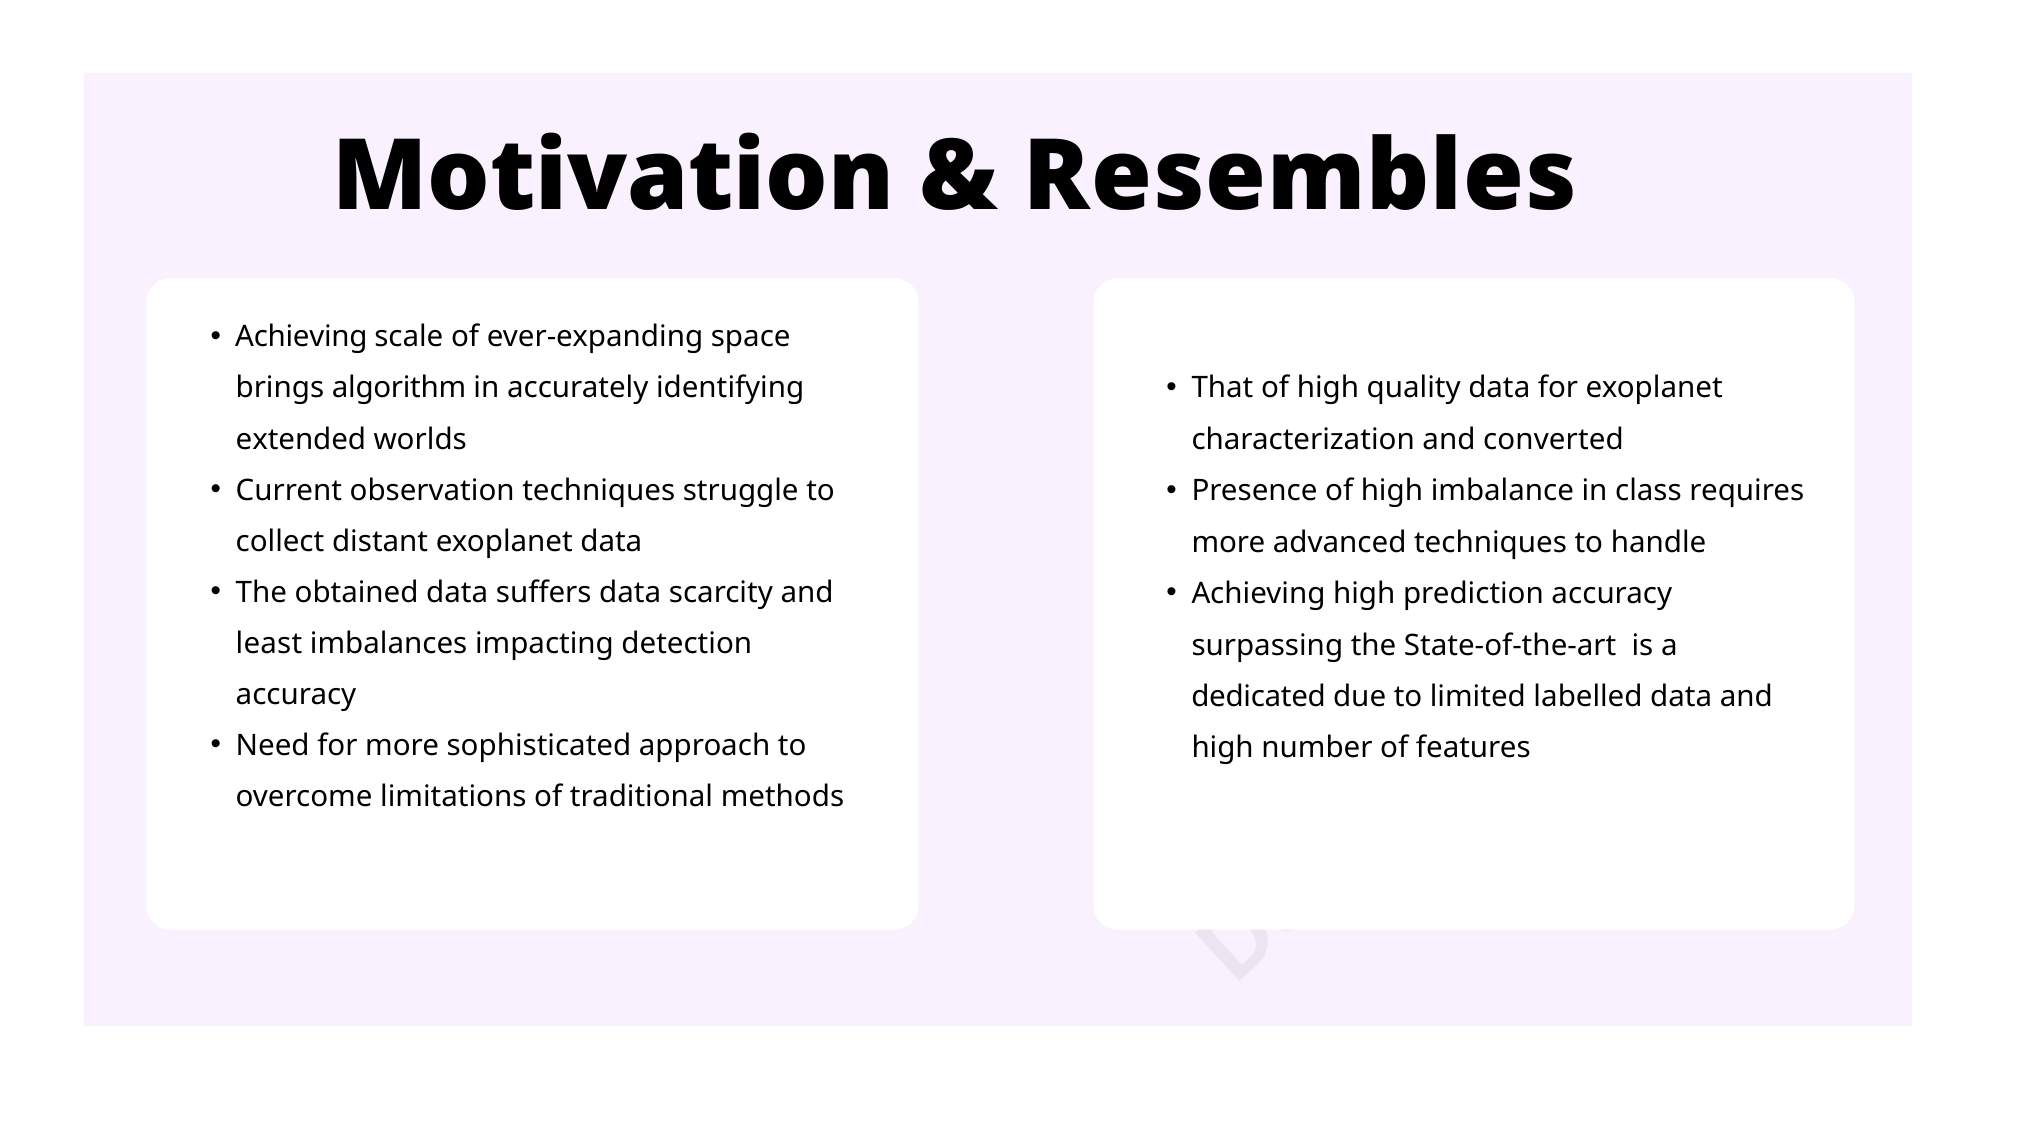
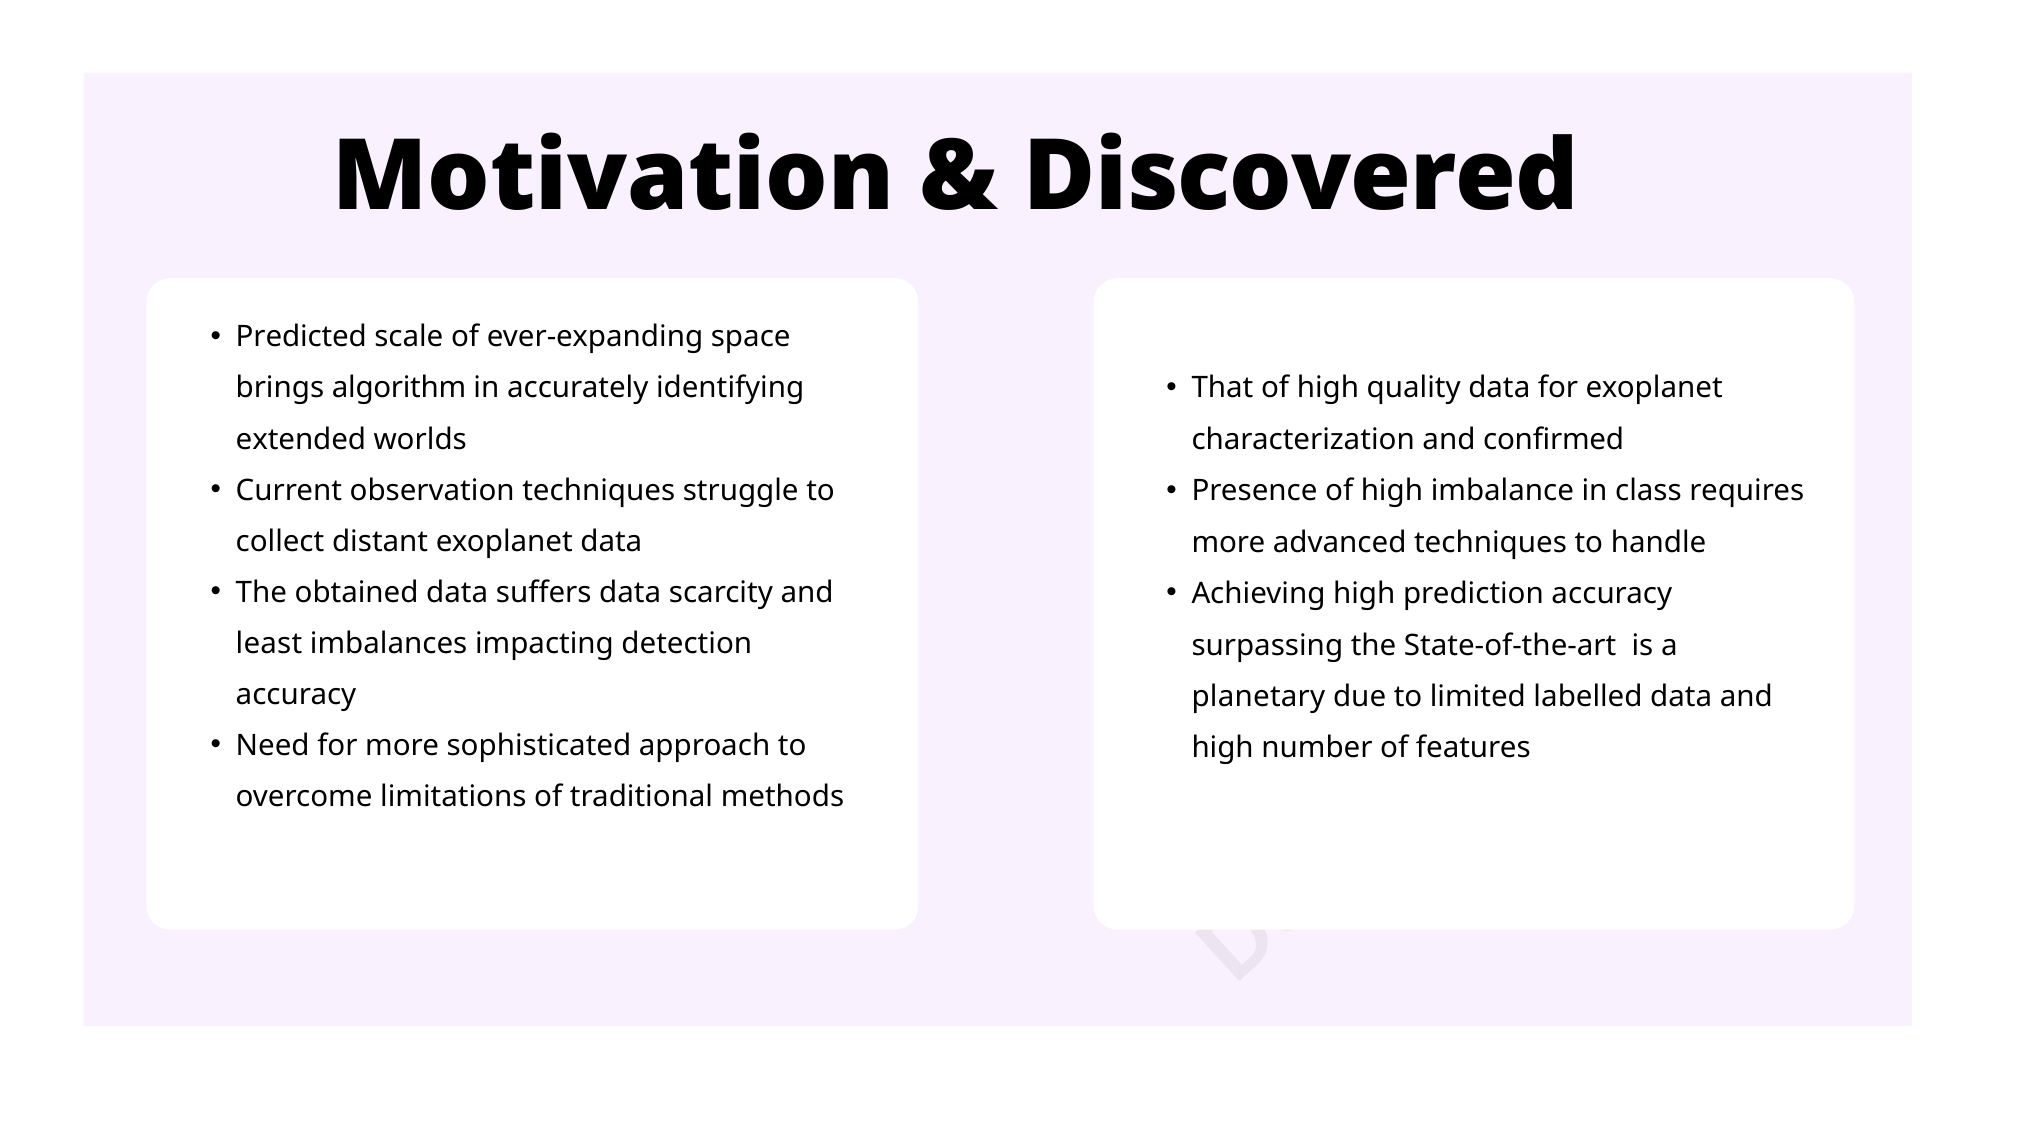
Resembles: Resembles -> Discovered (1301, 177)
Achieving: Achieving -> Predicted (301, 337)
converted: converted -> confirmed (1554, 439)
dedicated: dedicated -> planetary (1258, 697)
